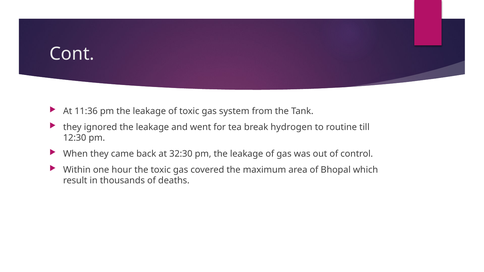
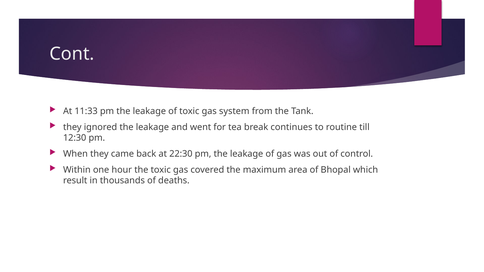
11:36: 11:36 -> 11:33 (86, 111)
hydrogen: hydrogen -> continues (292, 127)
32:30: 32:30 -> 22:30 (181, 154)
